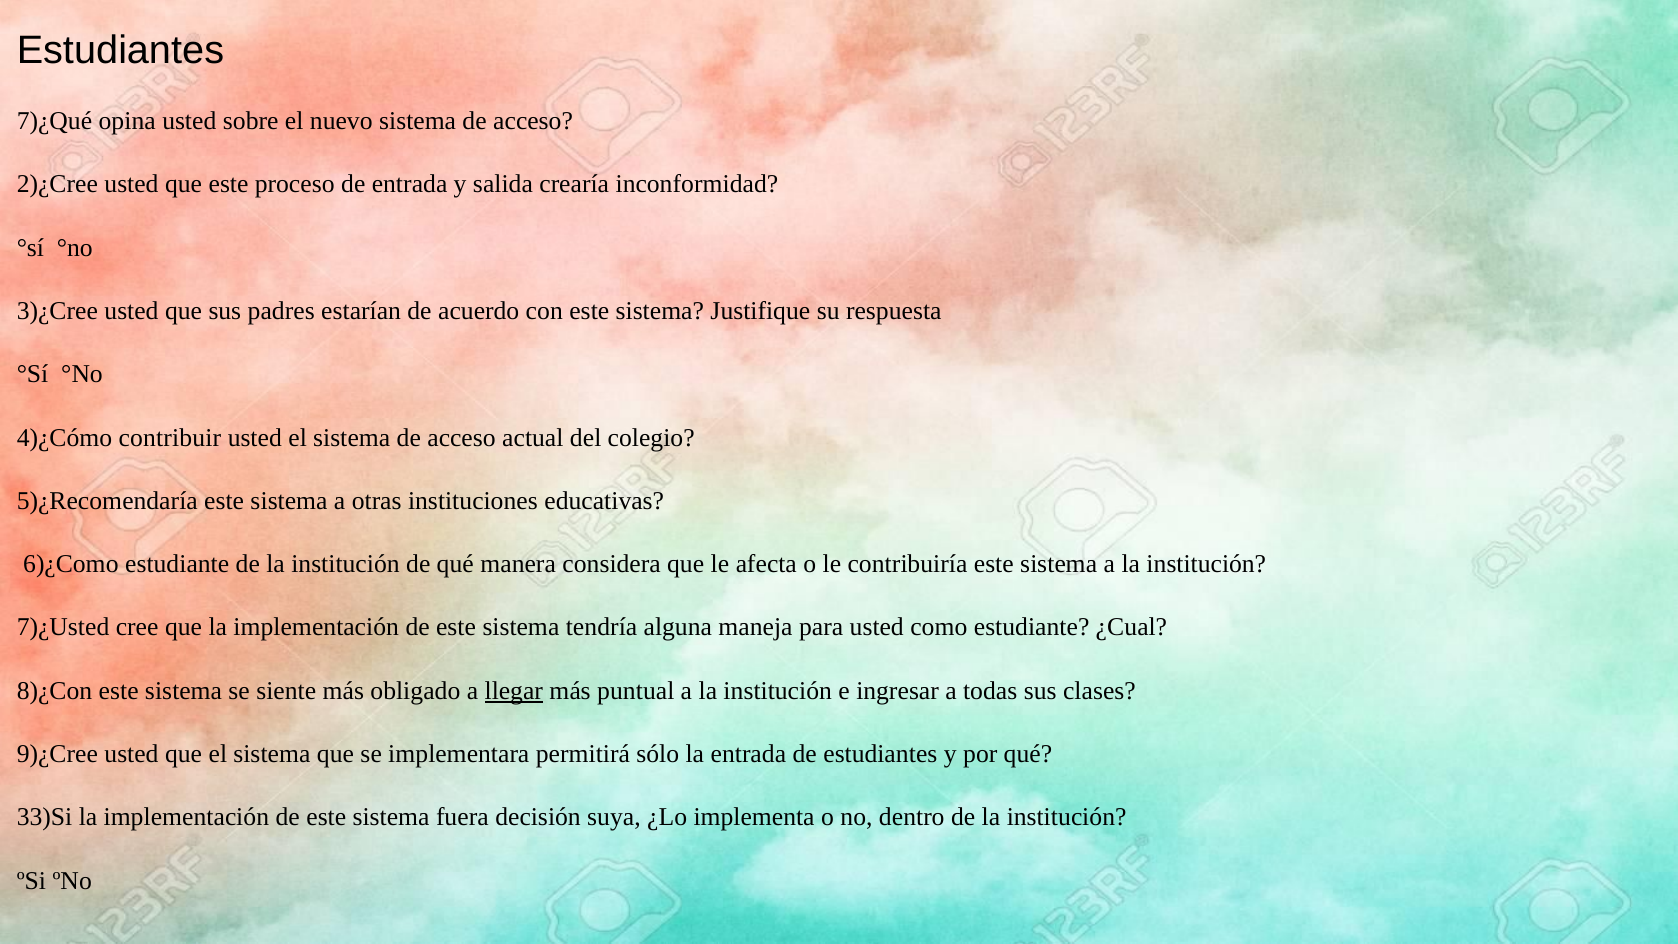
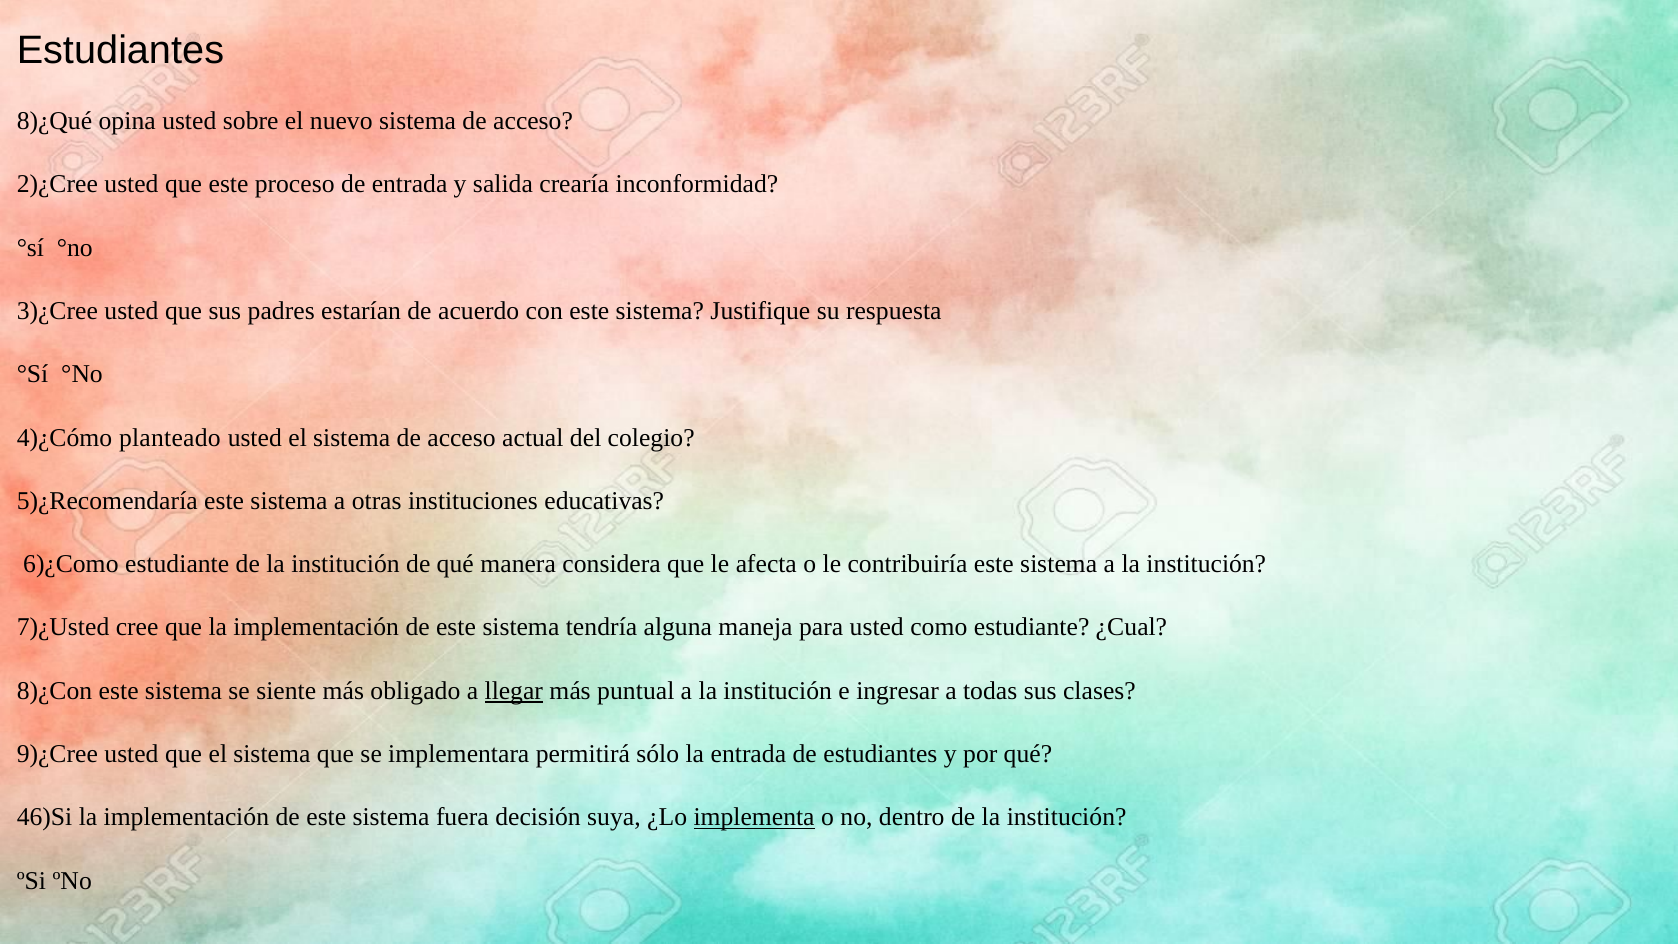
7)¿Qué: 7)¿Qué -> 8)¿Qué (54, 121)
contribuir: contribuir -> planteado (170, 438)
33)Si: 33)Si -> 46)Si (44, 817)
implementa underline: none -> present (754, 817)
